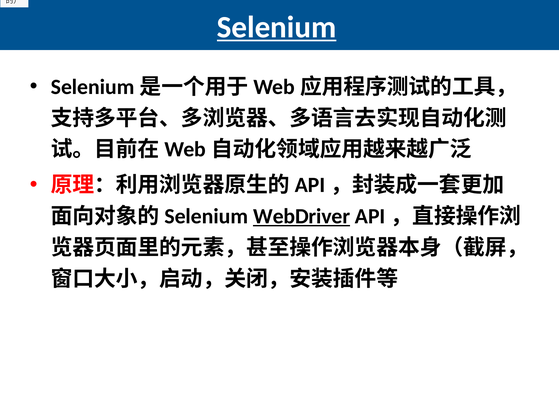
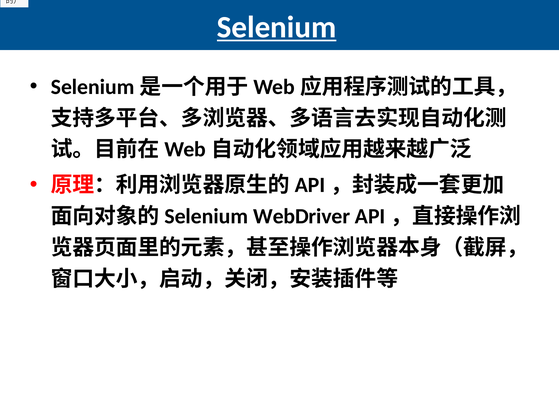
WebDriver underline: present -> none (302, 217)
